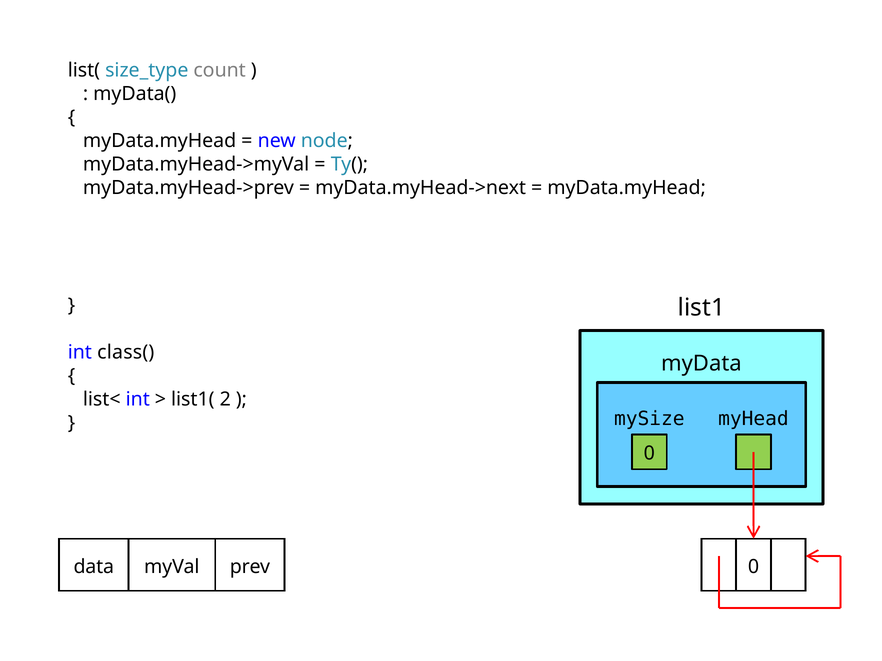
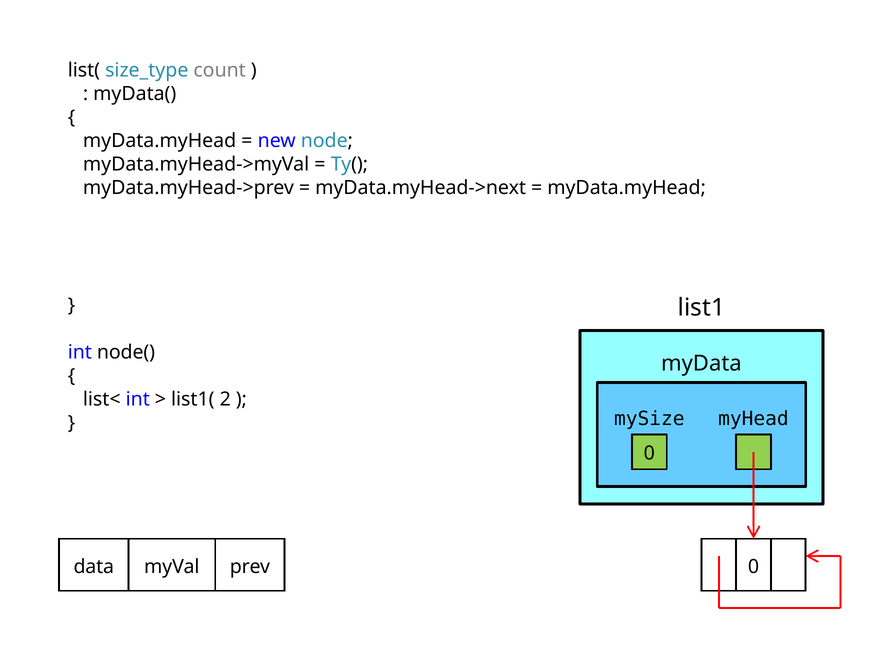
class(: class( -> node( (126, 353)
